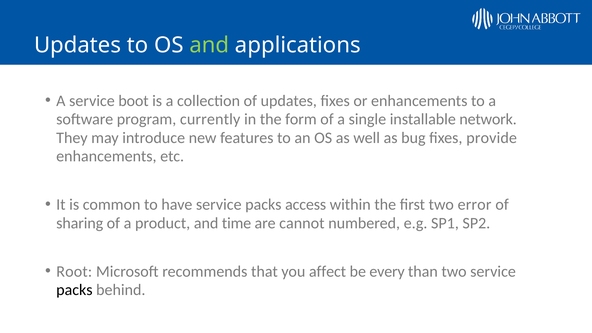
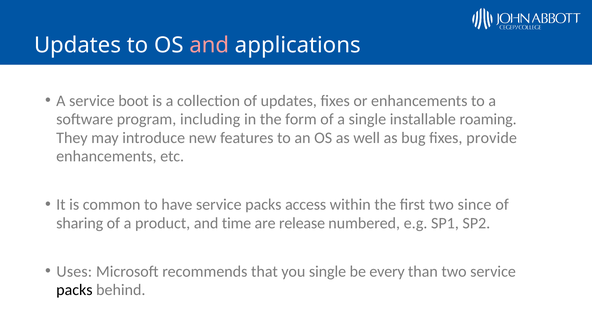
and colour: light green -> pink (209, 45)
currently: currently -> including (210, 119)
network: network -> roaming (488, 119)
error: error -> since (475, 205)
cannot: cannot -> release (302, 223)
Root: Root -> Uses (74, 271)
you affect: affect -> single (328, 271)
